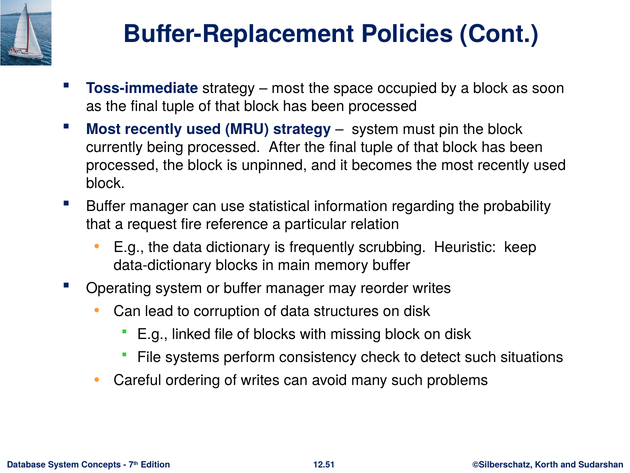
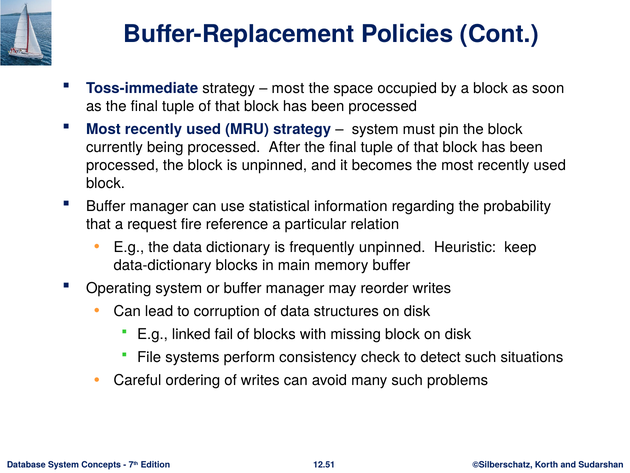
frequently scrubbing: scrubbing -> unpinned (392, 247)
linked file: file -> fail (224, 334)
